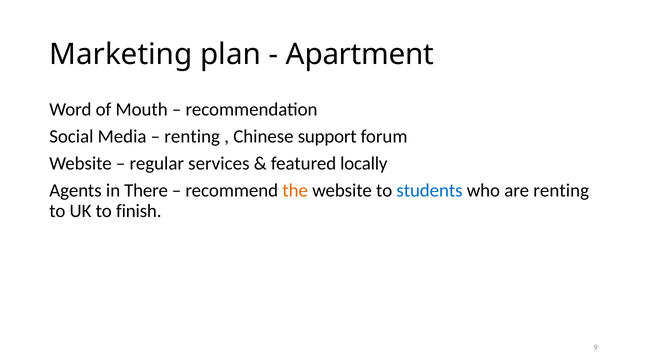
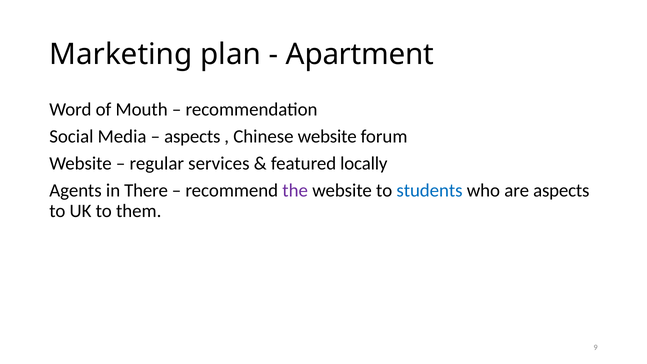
renting: renting -> aspects (192, 136)
Chinese support: support -> website (327, 136)
the colour: orange -> purple (295, 191)
are renting: renting -> aspects (561, 191)
finish: finish -> them (139, 211)
